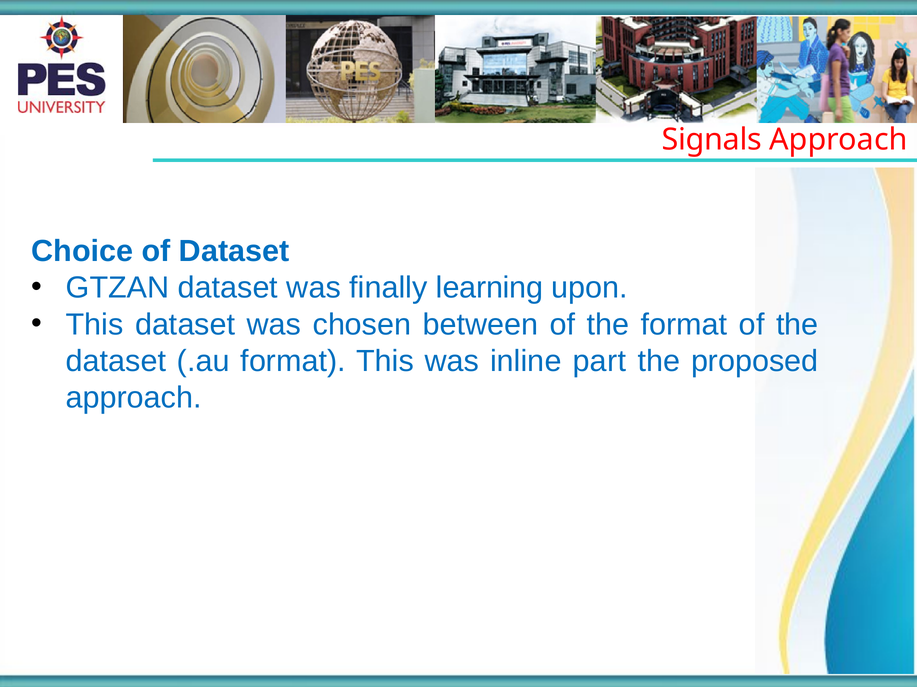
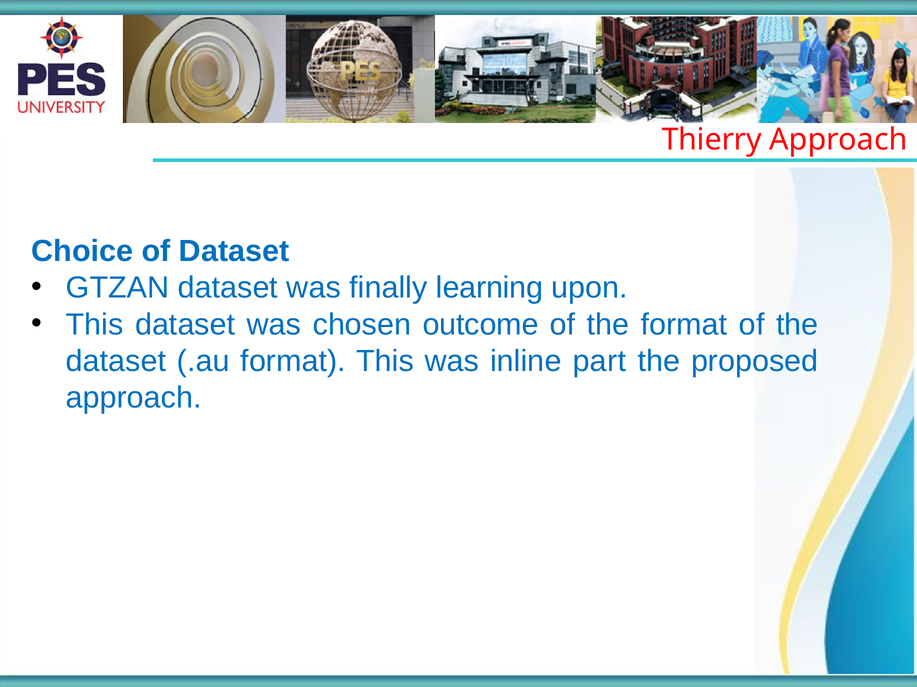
Signals: Signals -> Thierry (712, 140)
between: between -> outcome (481, 325)
